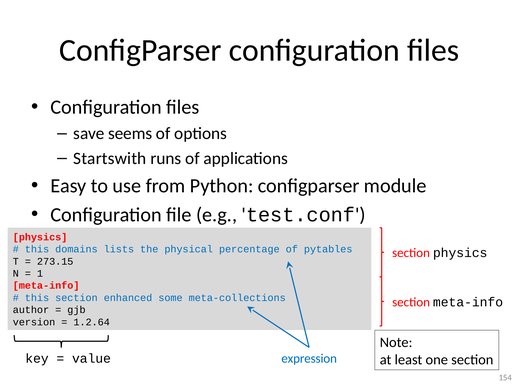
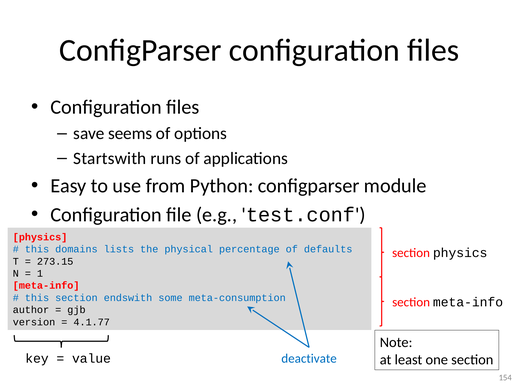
pytables: pytables -> defaults (328, 249)
enhanced: enhanced -> endswith (128, 297)
meta-collections: meta-collections -> meta-consumption (237, 297)
1.2.64: 1.2.64 -> 4.1.77 (92, 321)
expression: expression -> deactivate (309, 358)
